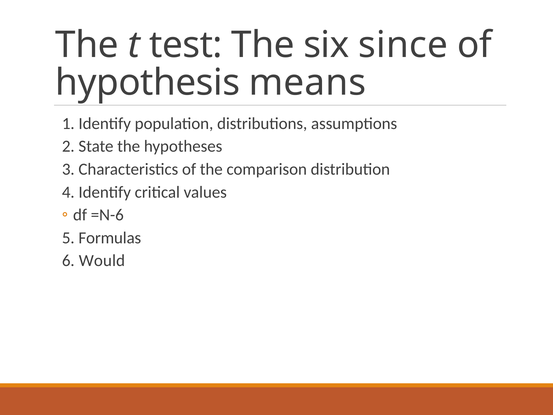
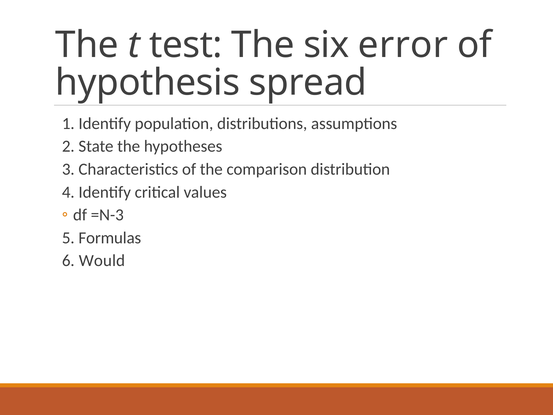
since: since -> error (403, 45)
means: means -> spread (308, 83)
=N-6: =N-6 -> =N-3 (107, 215)
